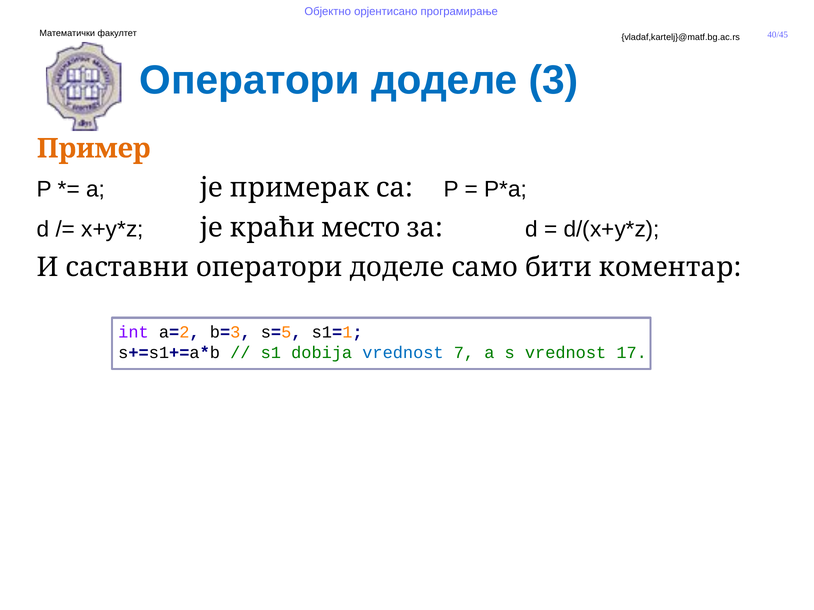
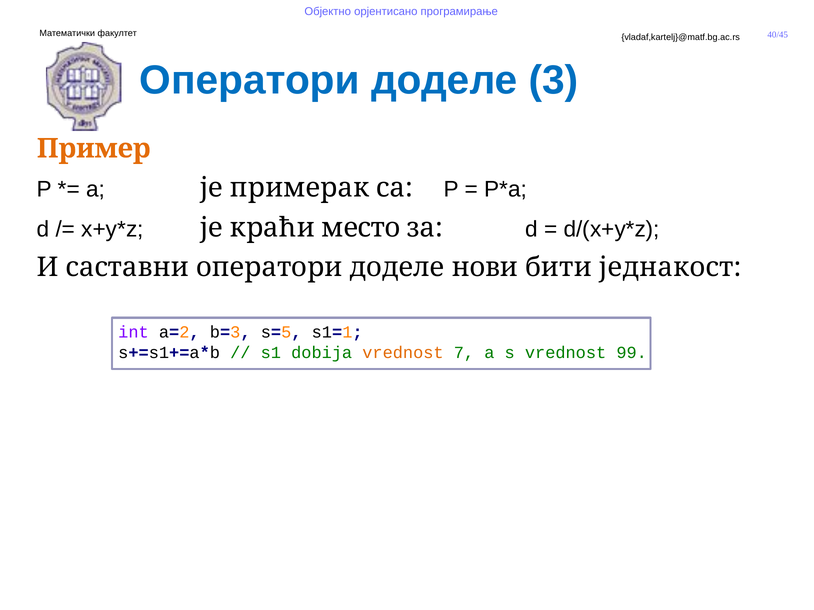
само: само -> нови (485, 267)
коментар: коментар -> једнакост (670, 267)
vrednost colour: blue -> orange (403, 353)
17: 17 -> 99 (632, 353)
